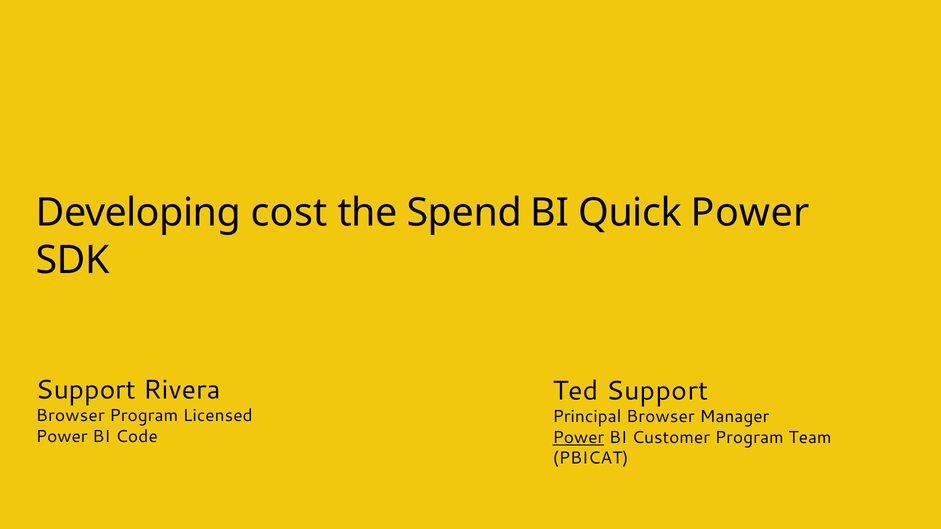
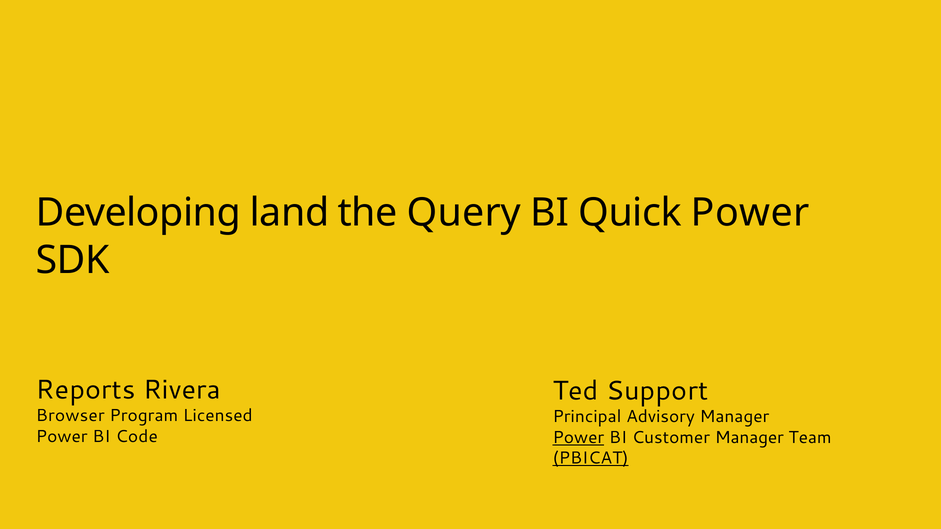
cost: cost -> land (289, 213)
Spend: Spend -> Query (464, 213)
Support: Support -> Reports (86, 390)
Principal Browser: Browser -> Advisory (661, 417)
Customer Program: Program -> Manager (749, 438)
PBICAT underline: none -> present (591, 458)
